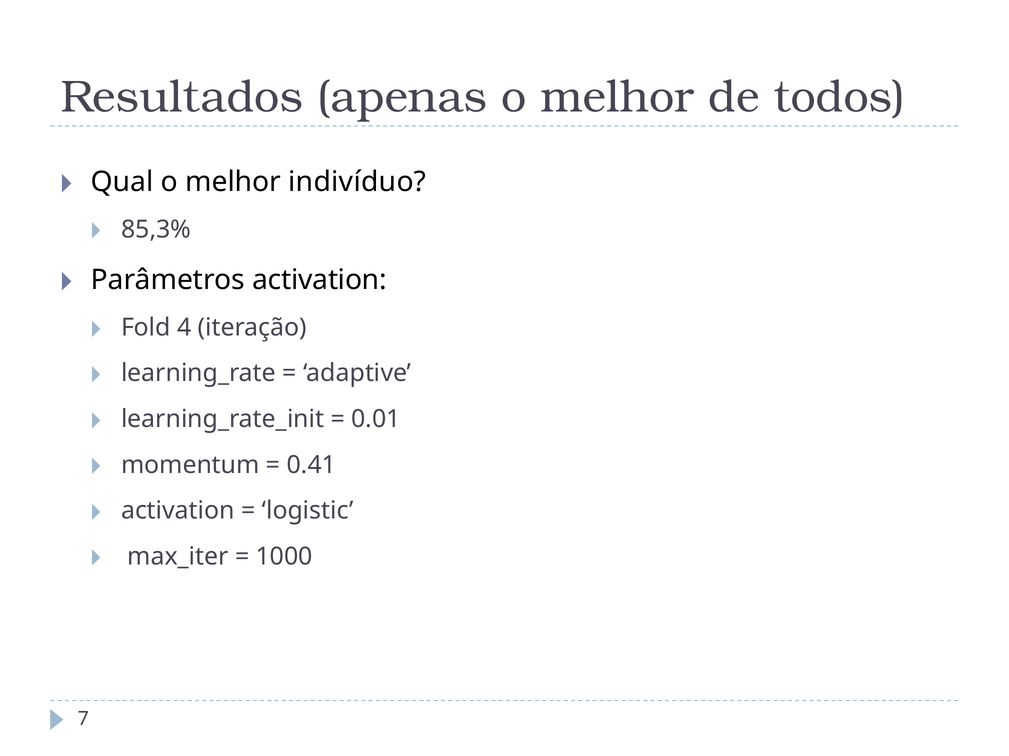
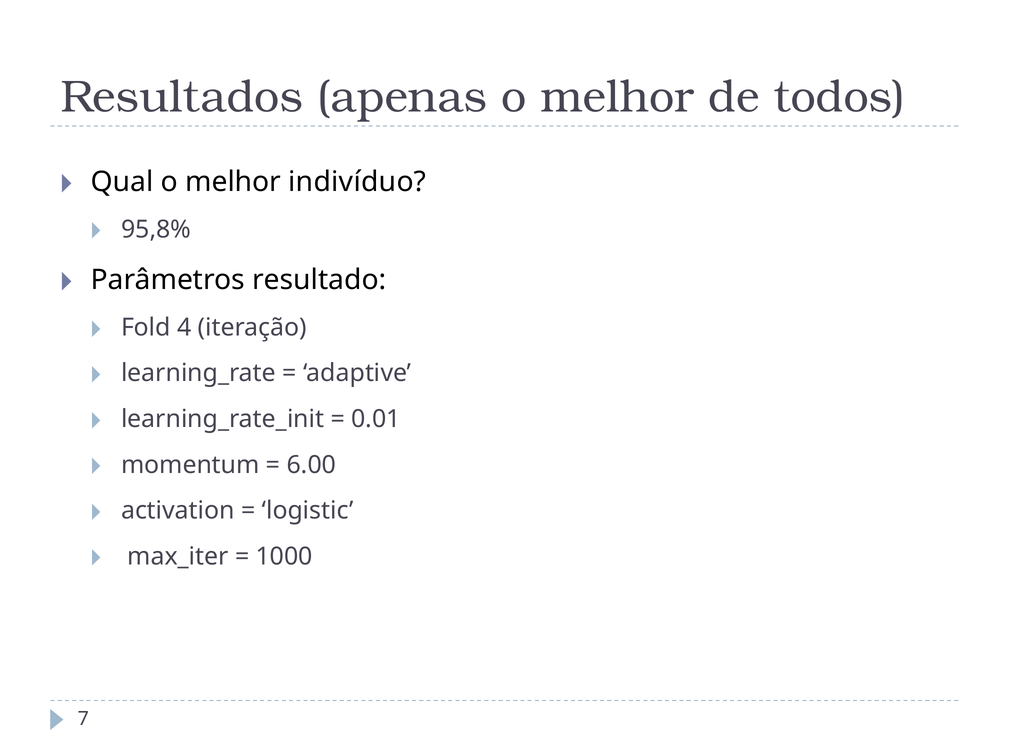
85,3%: 85,3% -> 95,8% (156, 230)
Parâmetros activation: activation -> resultado (319, 280)
0.41: 0.41 -> 6.00 (311, 465)
